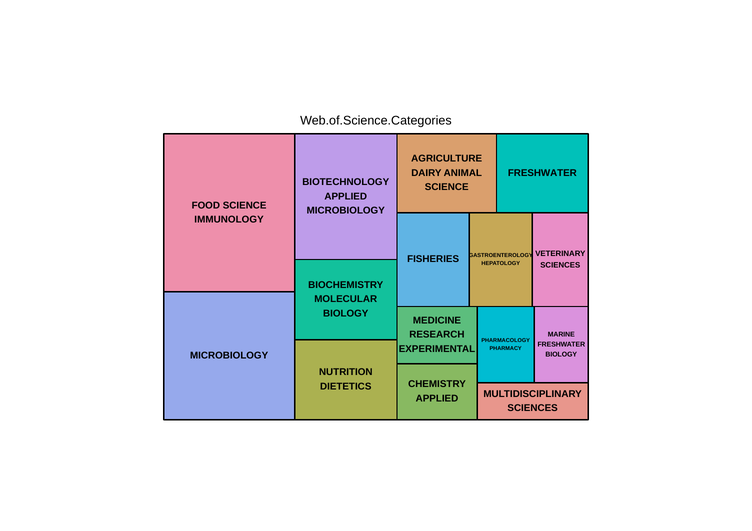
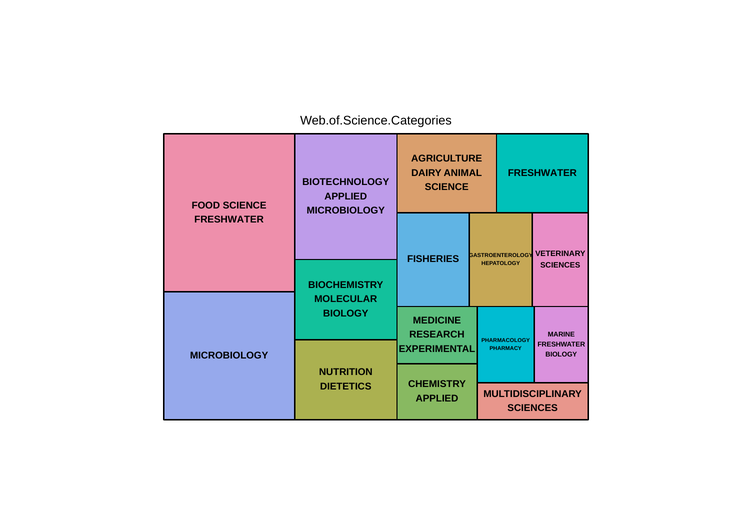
IMMUNOLOGY: IMMUNOLOGY -> FRESHWATER (229, 220)
